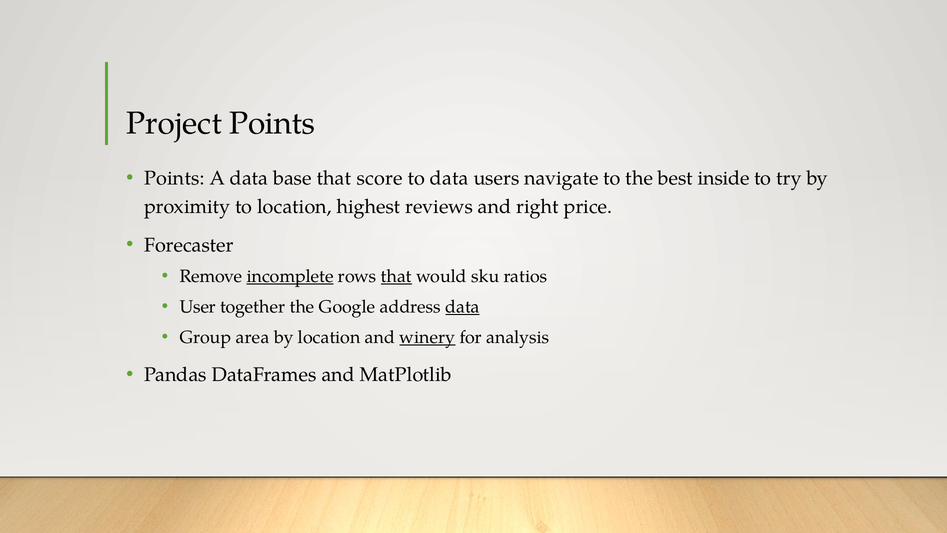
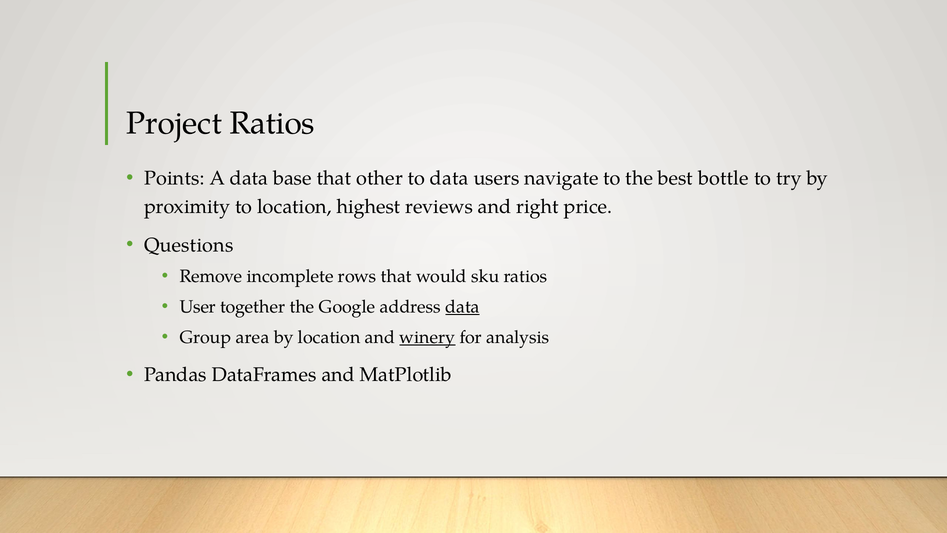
Project Points: Points -> Ratios (272, 123)
score: score -> other (380, 178)
inside: inside -> bottle (723, 178)
Forecaster: Forecaster -> Questions (189, 245)
incomplete underline: present -> none (290, 276)
that underline: present -> none (396, 276)
